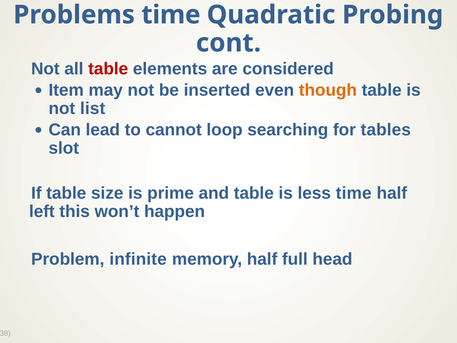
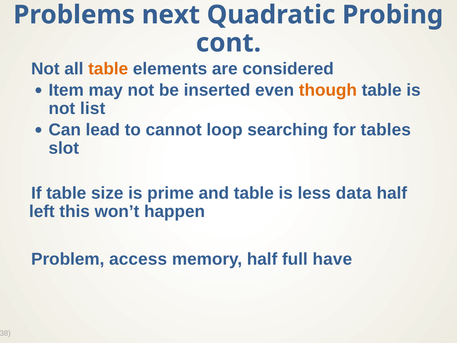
Problems time: time -> next (171, 15)
table colour: red -> orange (108, 69)
less time: time -> data (354, 193)
infinite: infinite -> access (138, 259)
head: head -> have (332, 259)
